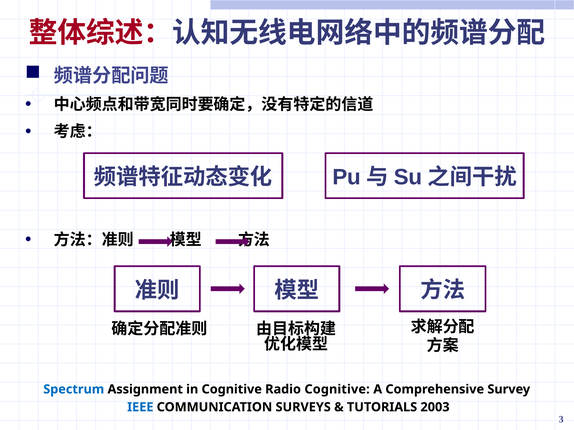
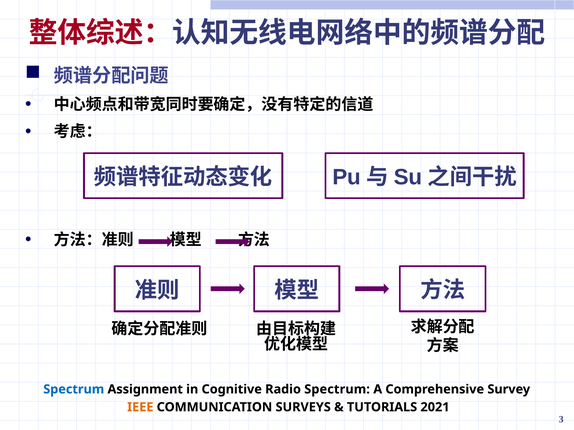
Radio Cognitive: Cognitive -> Spectrum (337, 390)
IEEE colour: blue -> orange (140, 408)
2003: 2003 -> 2021 (435, 408)
